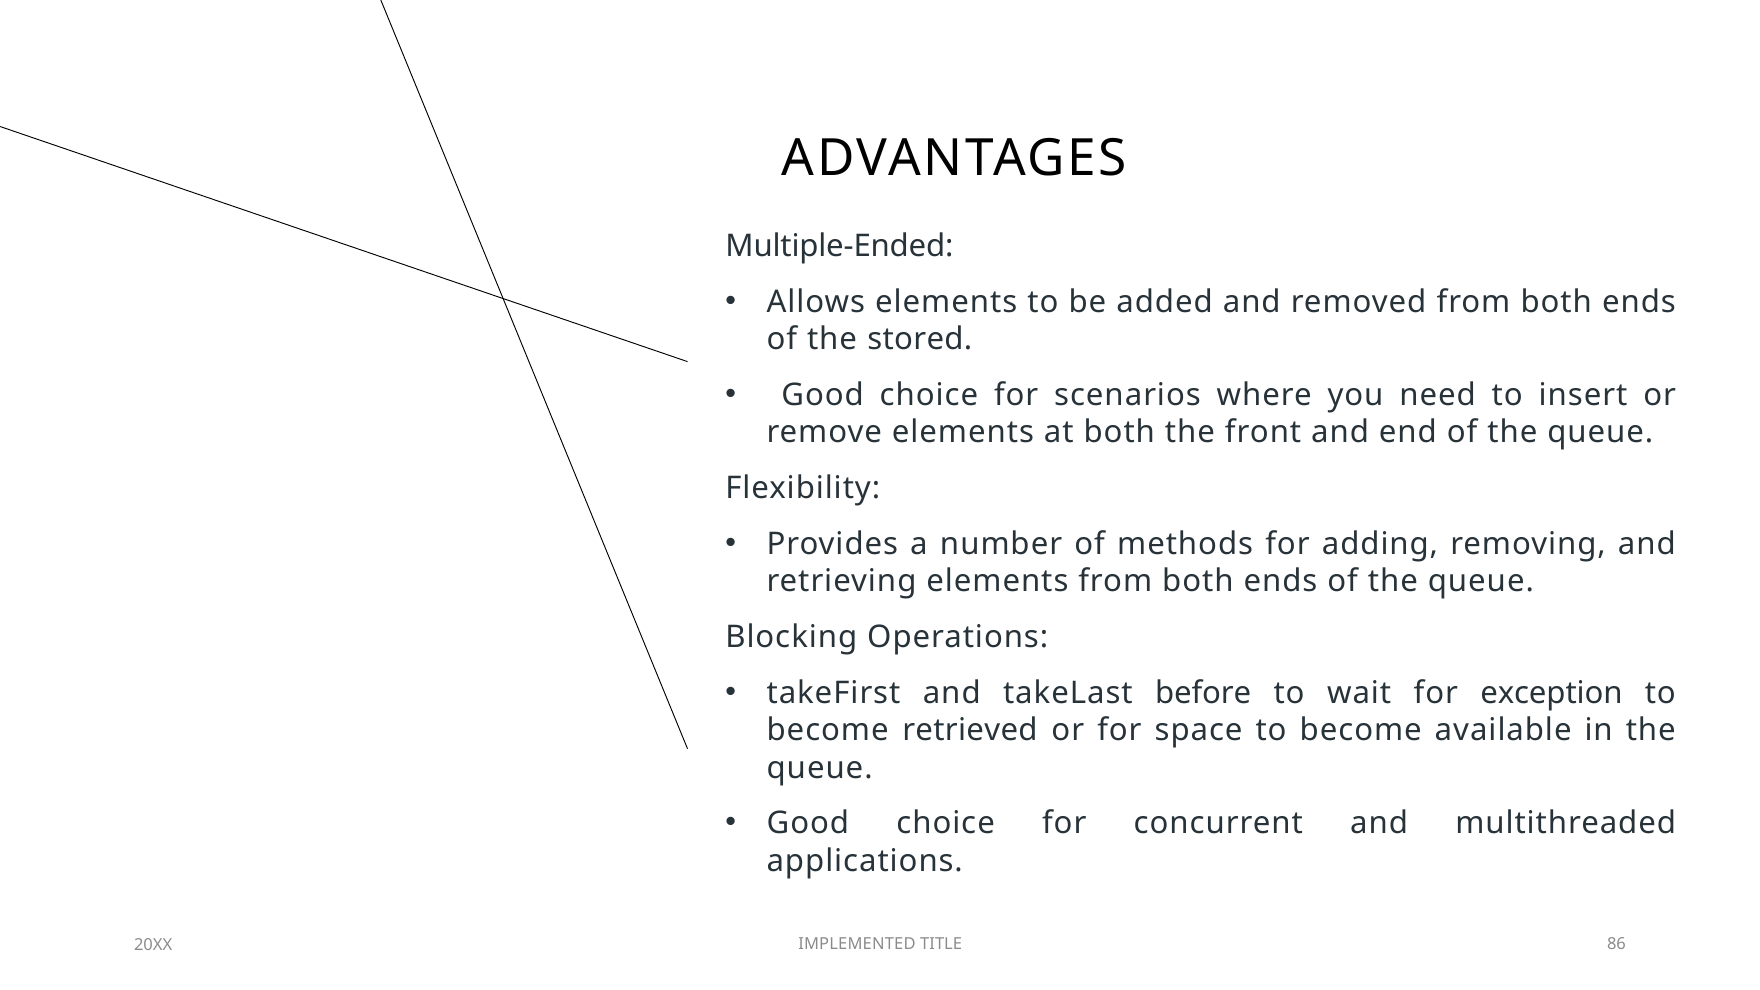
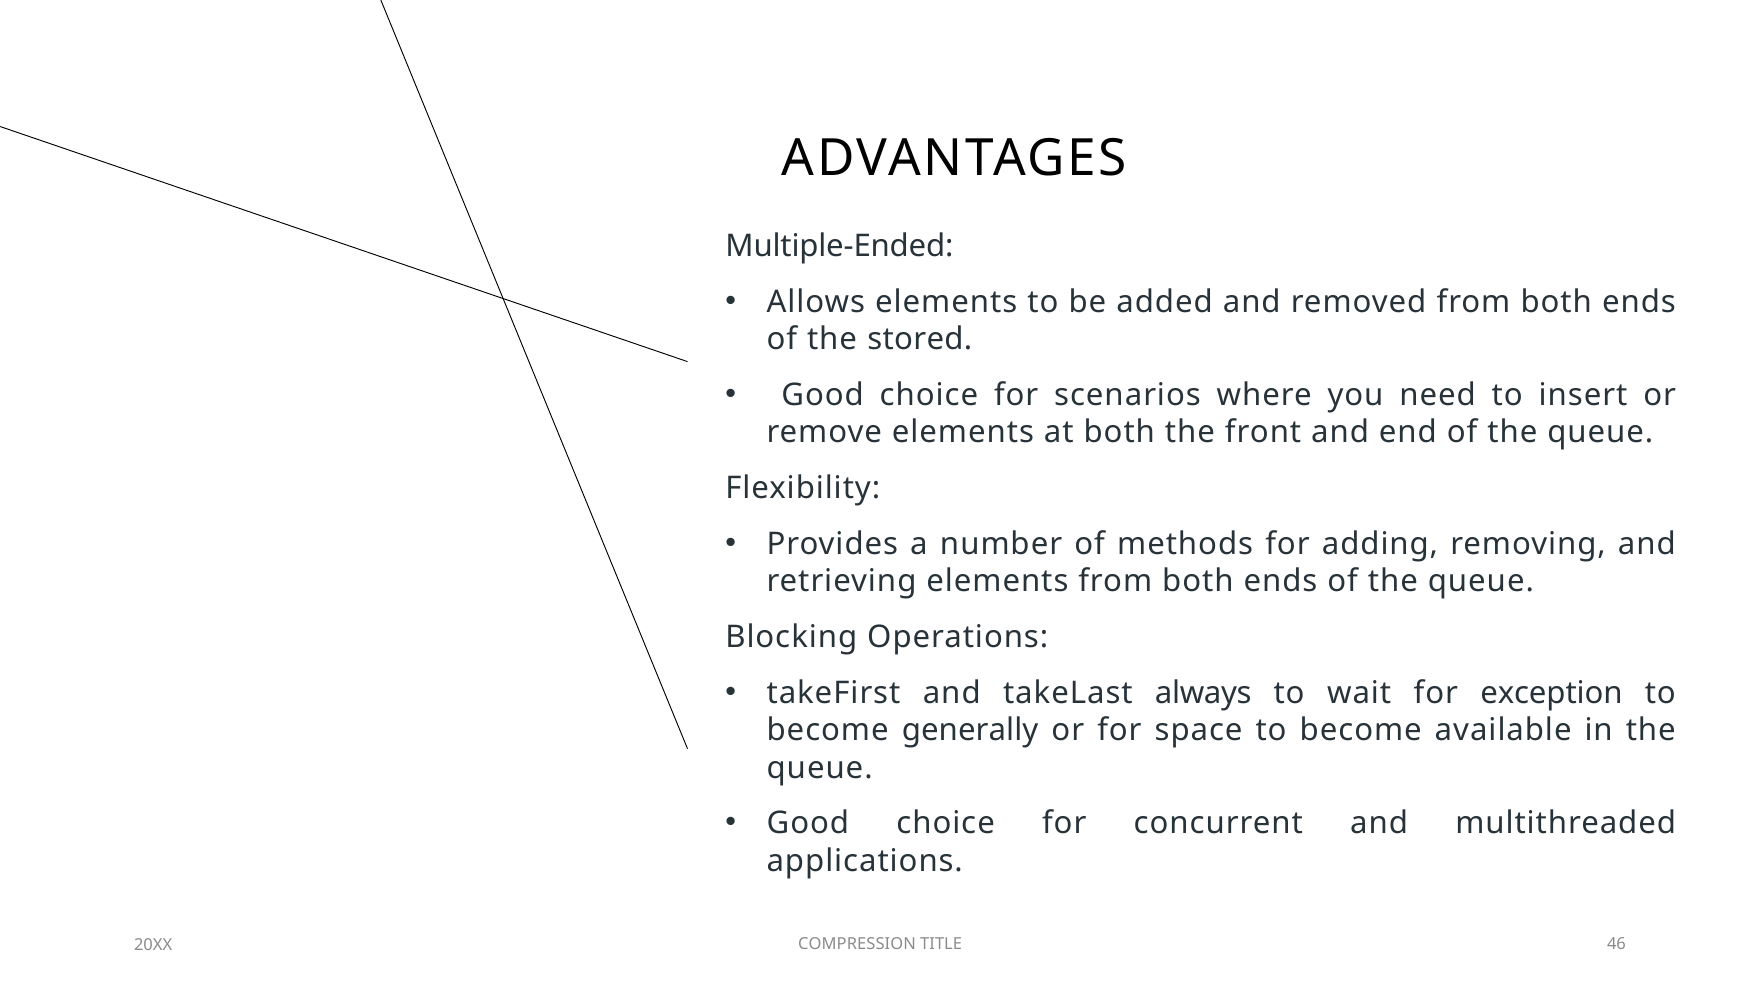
before: before -> always (1203, 693)
retrieved: retrieved -> generally (970, 730)
IMPLEMENTED: IMPLEMENTED -> COMPRESSION (857, 944)
86: 86 -> 46 (1616, 944)
